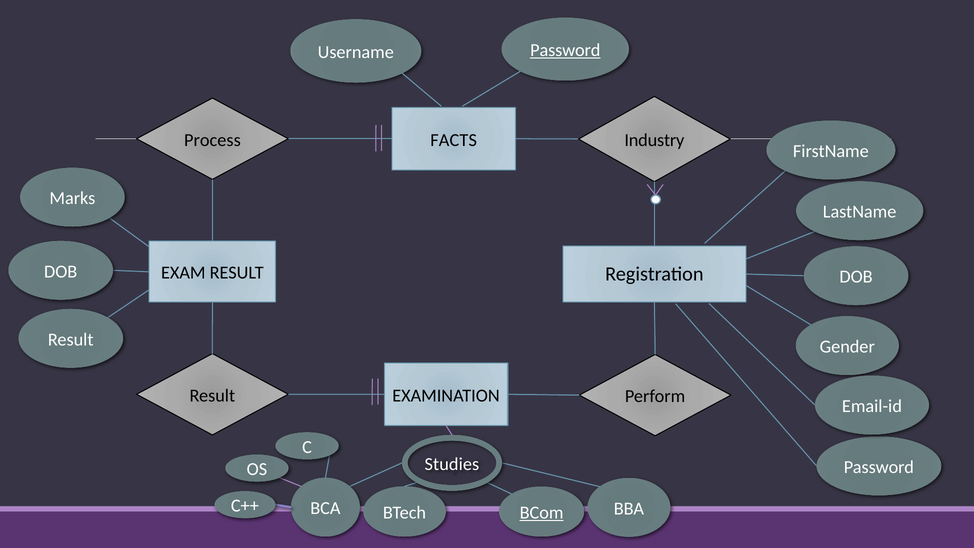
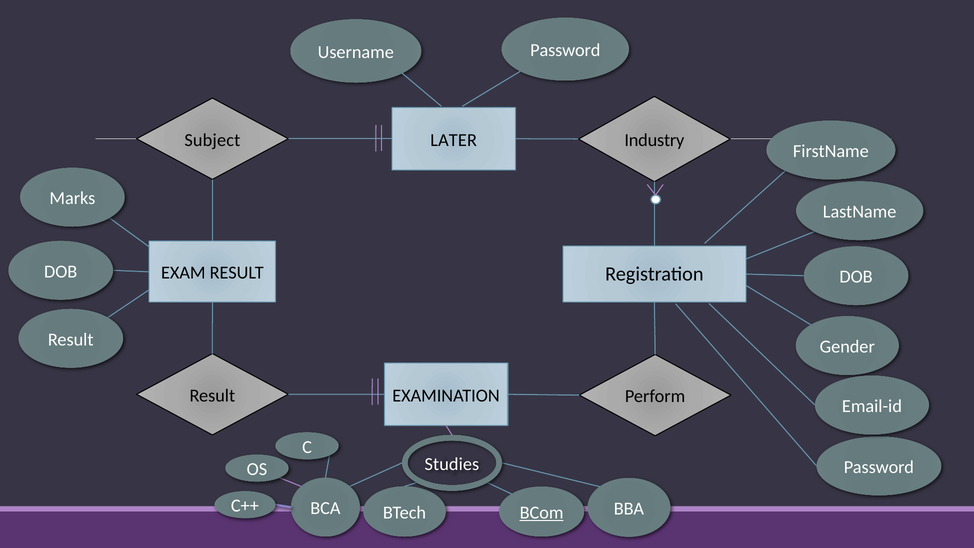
Password underline: present -> none (565, 50)
Process: Process -> Subject (212, 140)
FACTS: FACTS -> LATER (454, 140)
